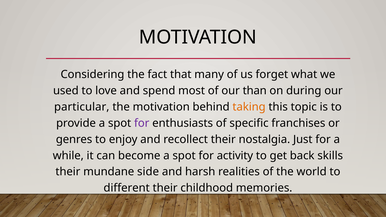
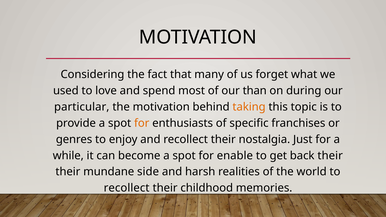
for colour: purple -> orange (142, 123)
activity: activity -> enable (235, 156)
back skills: skills -> their (330, 156)
different: different -> recollect (127, 188)
